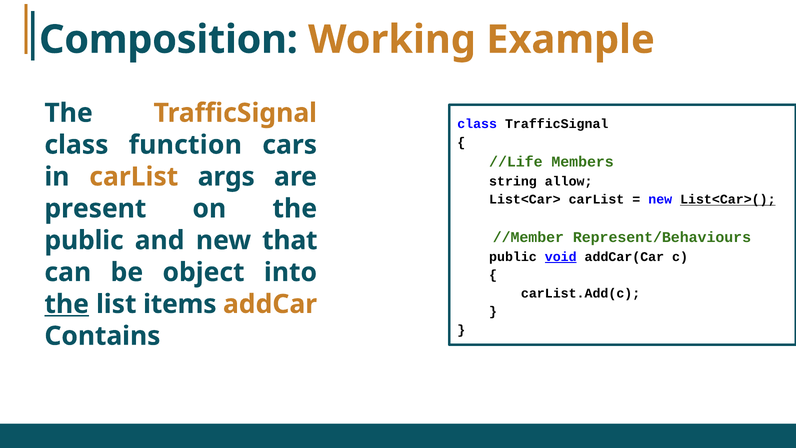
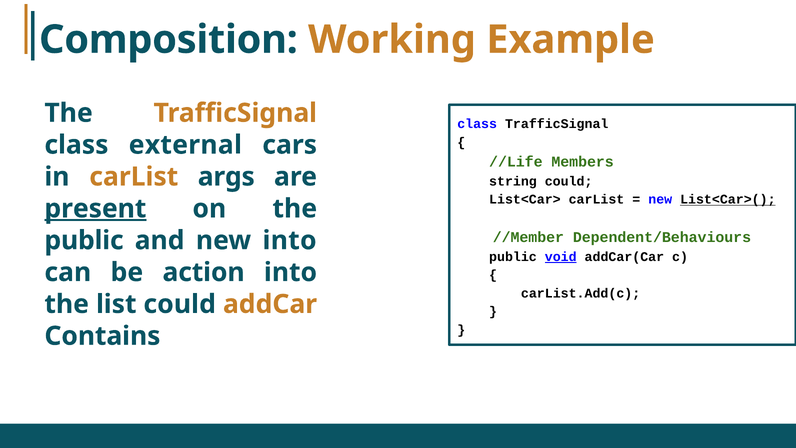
function: function -> external (185, 145)
string allow: allow -> could (569, 181)
present underline: none -> present (95, 209)
Represent/Behaviours: Represent/Behaviours -> Dependent/Behaviours (662, 237)
new that: that -> into (290, 240)
object: object -> action (204, 272)
the underline: present -> none (67, 304)
list items: items -> could (180, 304)
